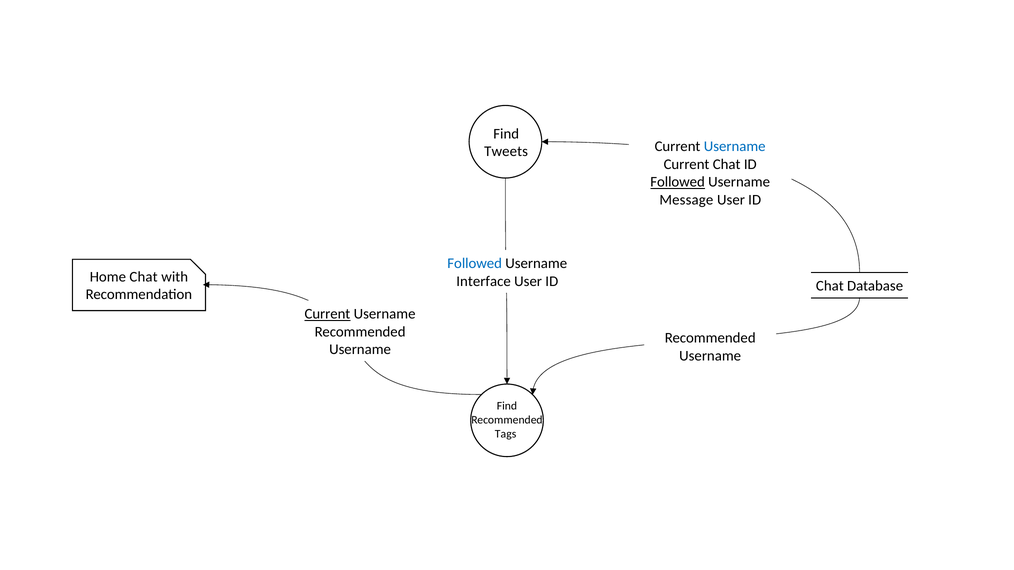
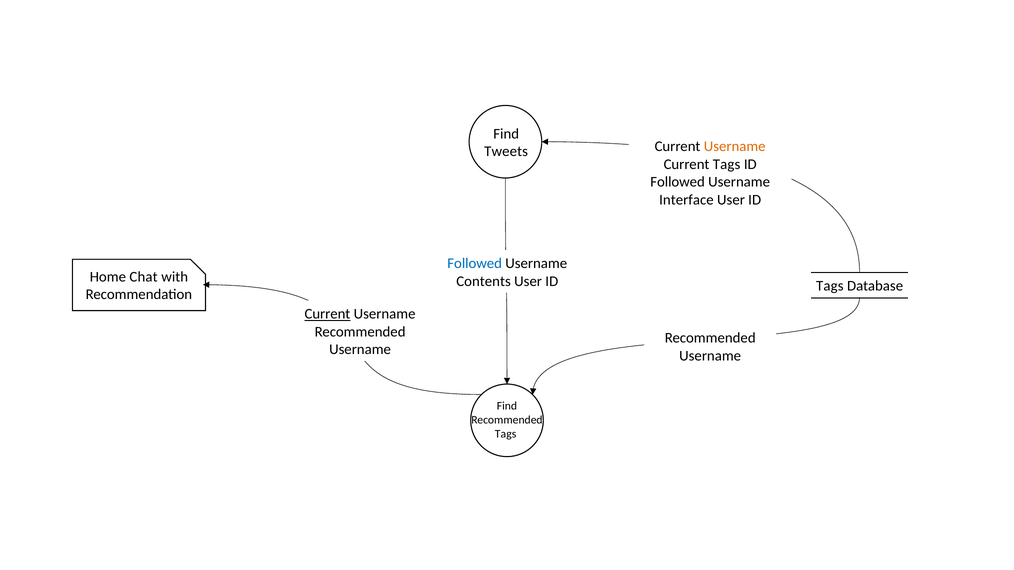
Username colour: blue -> orange (735, 147)
Current Chat: Chat -> Tags (727, 164)
Followed underline: present -> none (678, 182)
Message: Message -> Interface (686, 200)
Interface: Interface -> Contents (484, 281)
Chat: Chat -> Tags (830, 286)
